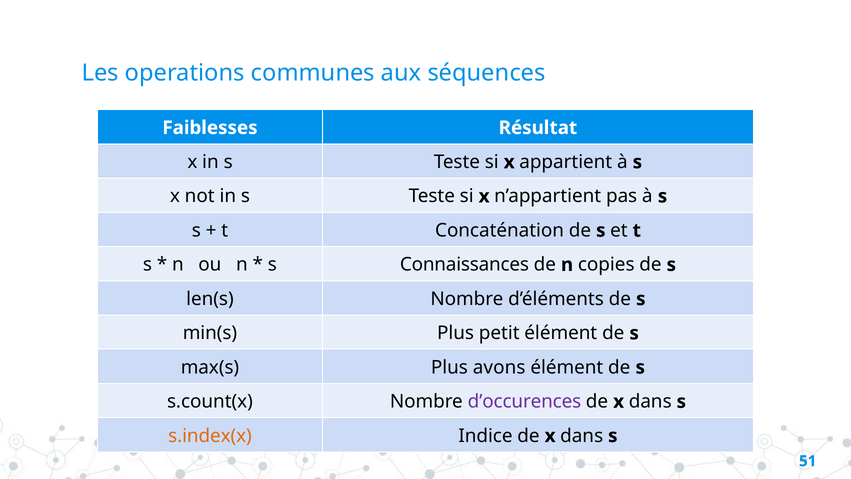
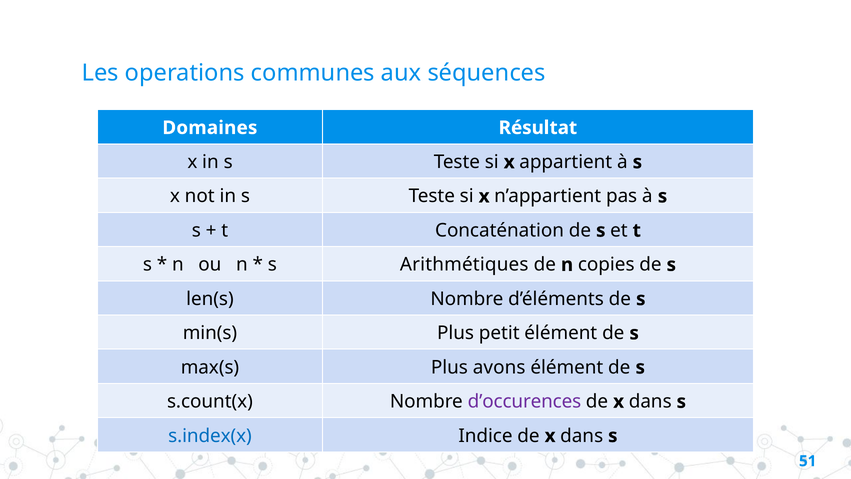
Faiblesses: Faiblesses -> Domaines (210, 128)
Connaissances: Connaissances -> Arithmétiques (464, 265)
s.index(x colour: orange -> blue (210, 436)
